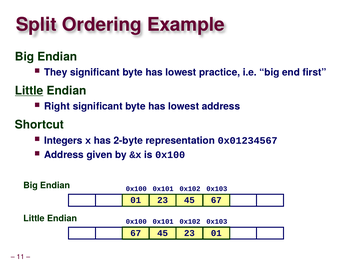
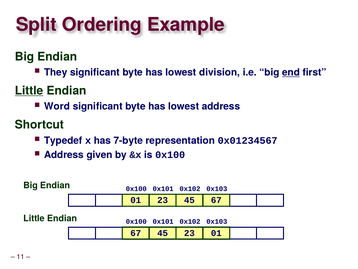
practice: practice -> division (220, 72)
end underline: none -> present (291, 72)
Right: Right -> Word (57, 106)
Integers: Integers -> Typedef (63, 140)
2-byte: 2-byte -> 7-byte (128, 140)
